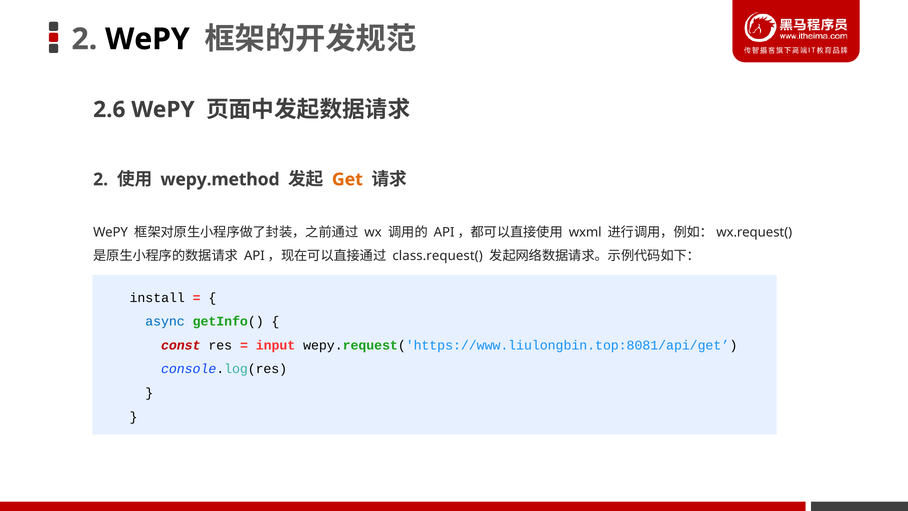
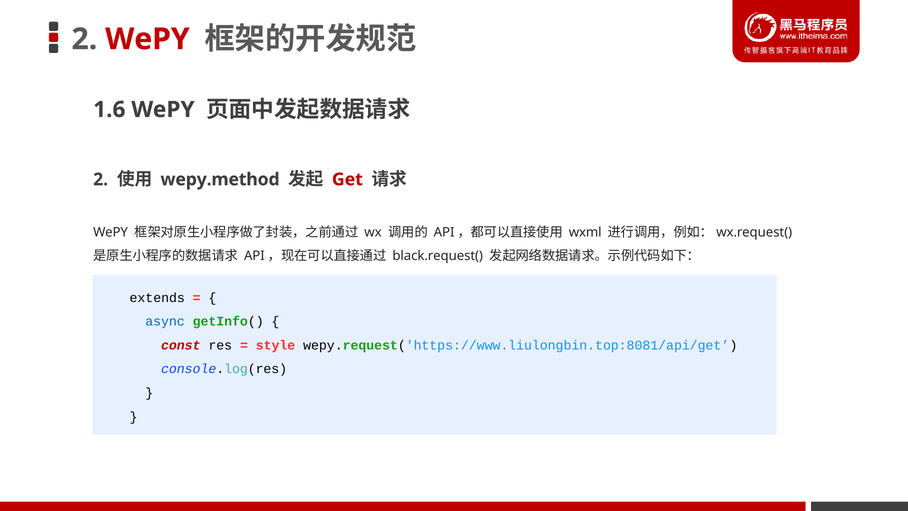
WePY colour: black -> red (147, 39)
2.6: 2.6 -> 1.6 (109, 110)
Get colour: orange -> red (347, 179)
class.request(: class.request( -> black.request( (438, 256)
install: install -> extends (157, 298)
input: input -> style (276, 345)
